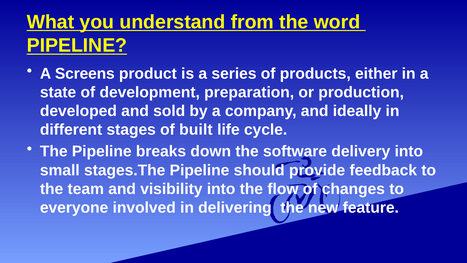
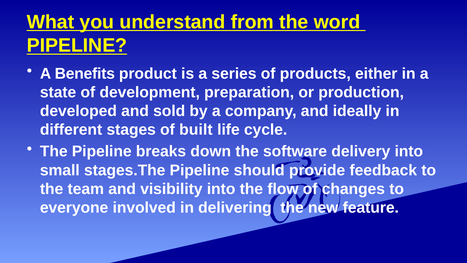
Screens: Screens -> Benefits (85, 73)
